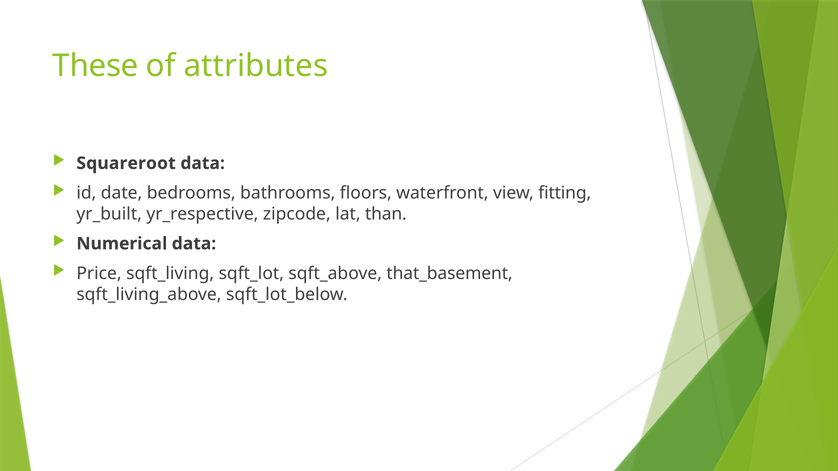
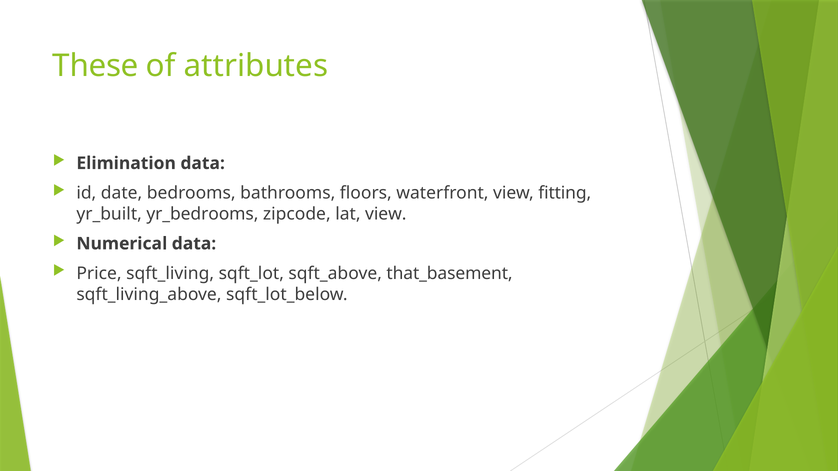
Squareroot: Squareroot -> Elimination (126, 163)
yr_respective: yr_respective -> yr_bedrooms (202, 214)
lat than: than -> view (386, 214)
